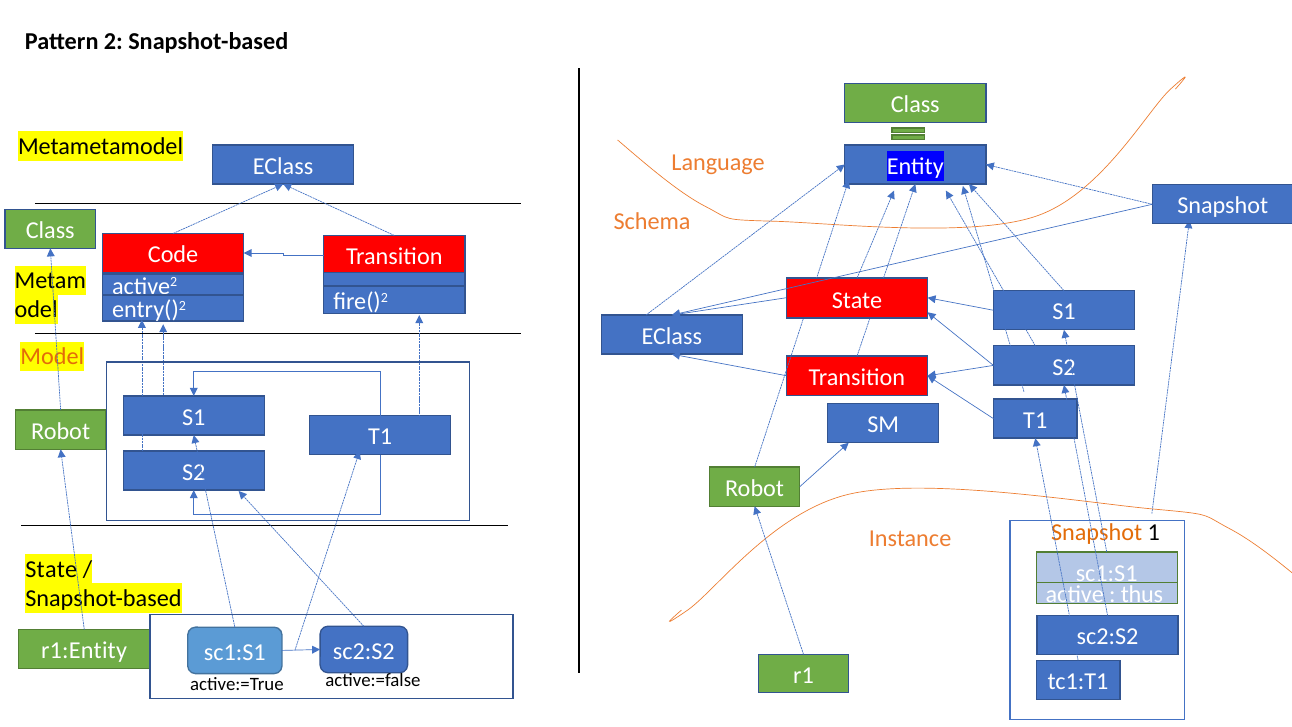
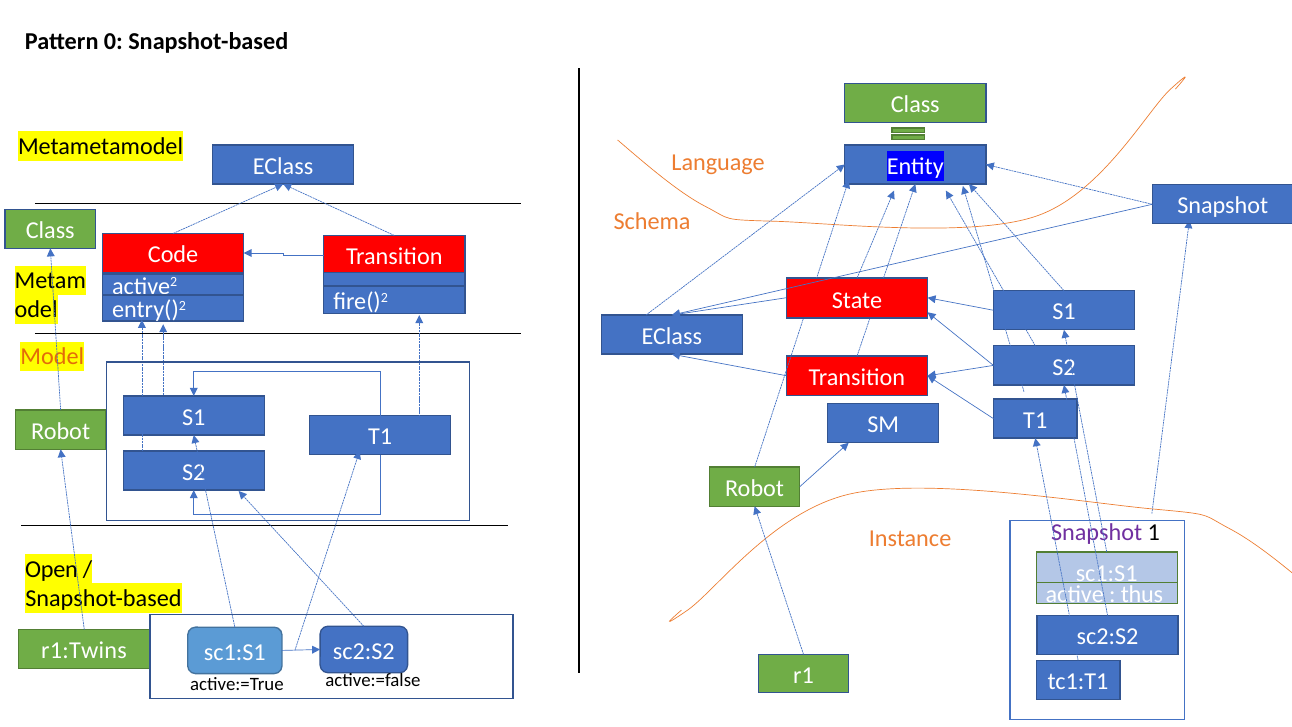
2: 2 -> 0 (113, 41)
Snapshot colour: orange -> purple (1097, 532)
State: State -> Open (52, 569)
r1:Entity: r1:Entity -> r1:Twins (84, 651)
